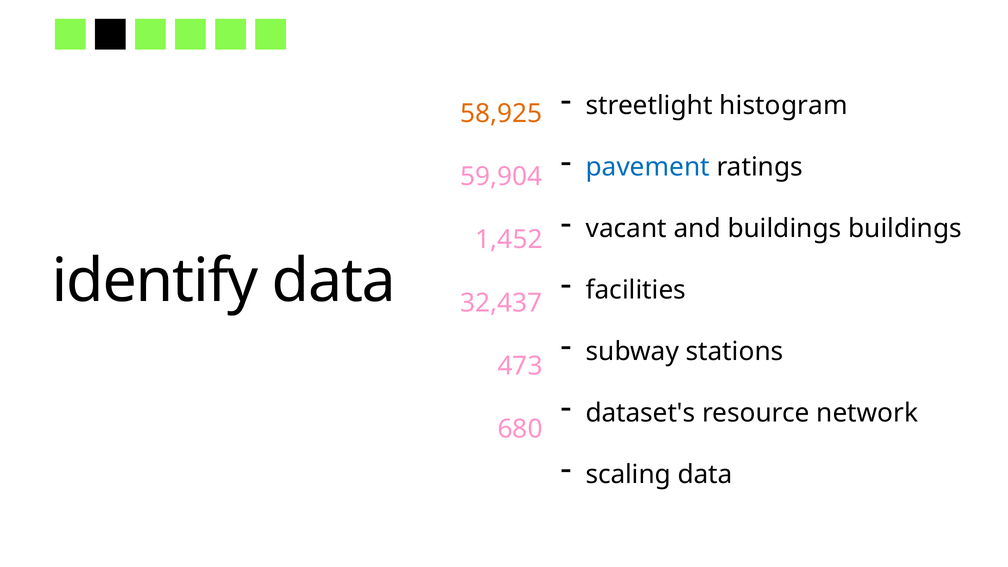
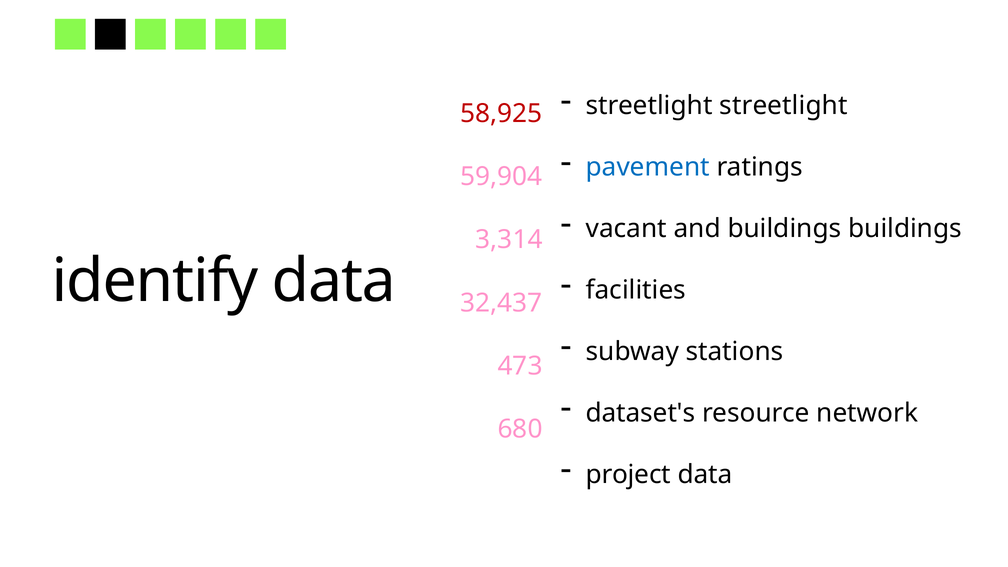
streetlight histogram: histogram -> streetlight (784, 106)
58,925 colour: orange -> red (501, 114)
1,452: 1,452 -> 3,314 (509, 240)
scaling: scaling -> project (628, 474)
